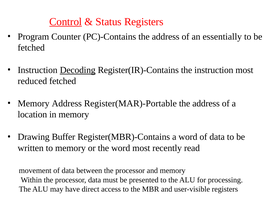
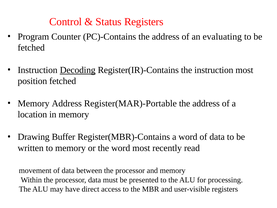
Control underline: present -> none (66, 22)
essentially: essentially -> evaluating (222, 37)
reduced: reduced -> position (32, 81)
